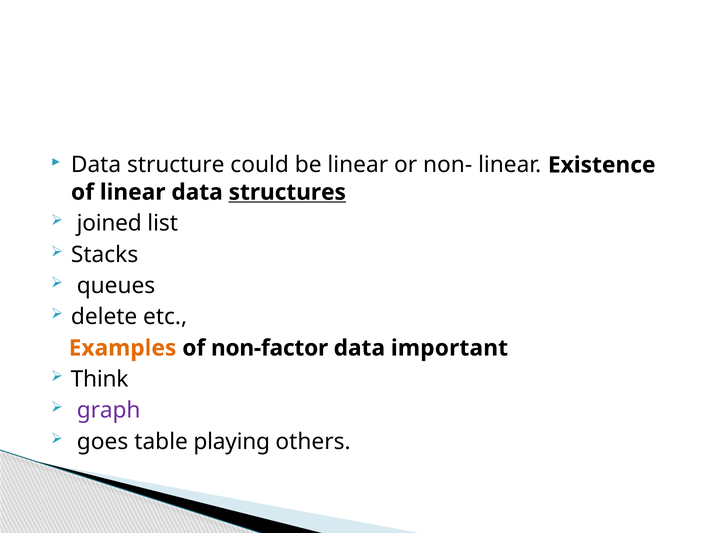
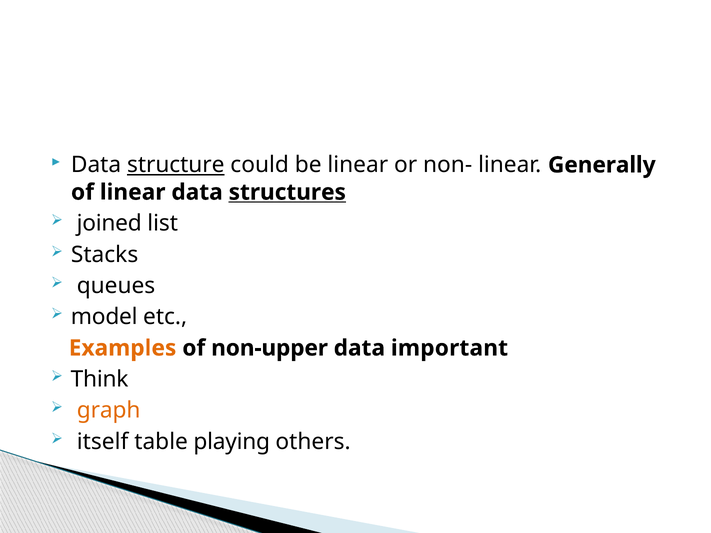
structure underline: none -> present (176, 165)
Existence: Existence -> Generally (602, 165)
delete: delete -> model (104, 317)
non-factor: non-factor -> non-upper (270, 348)
graph colour: purple -> orange (109, 411)
goes: goes -> itself (103, 442)
